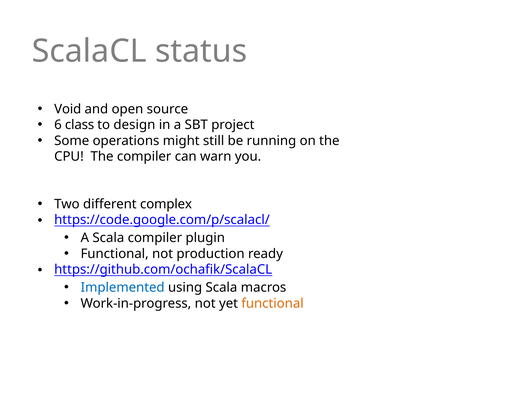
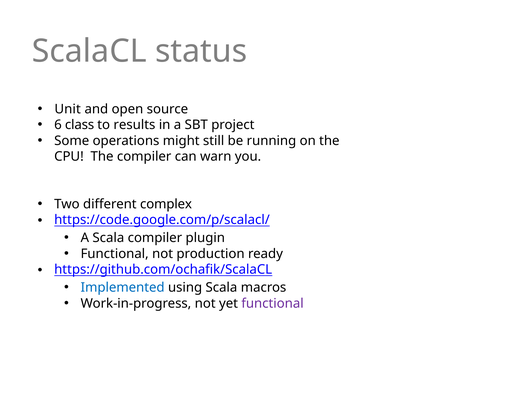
Void: Void -> Unit (68, 109)
design: design -> results (134, 125)
functional colour: orange -> purple (273, 303)
